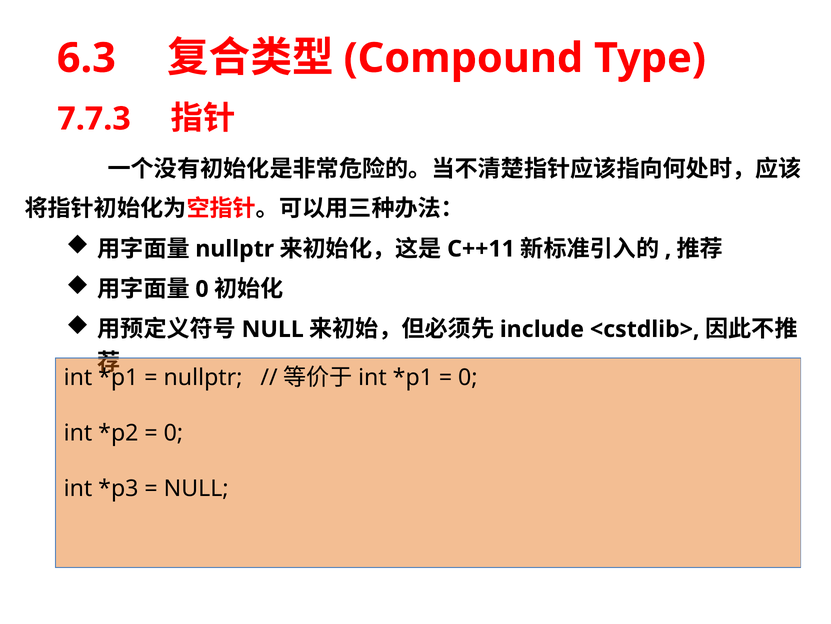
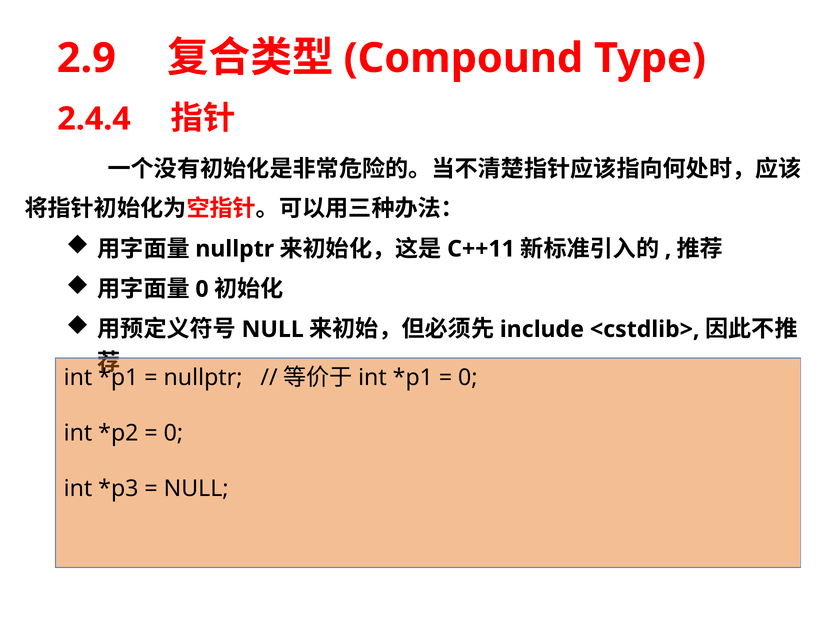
6.3: 6.3 -> 2.9 (86, 58)
7.7.3: 7.7.3 -> 2.4.4 (94, 119)
